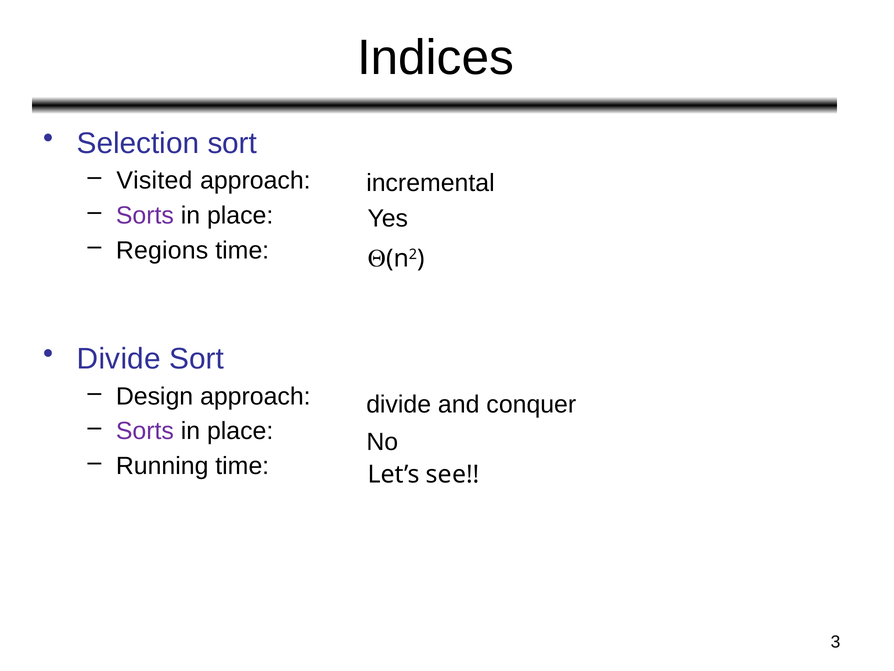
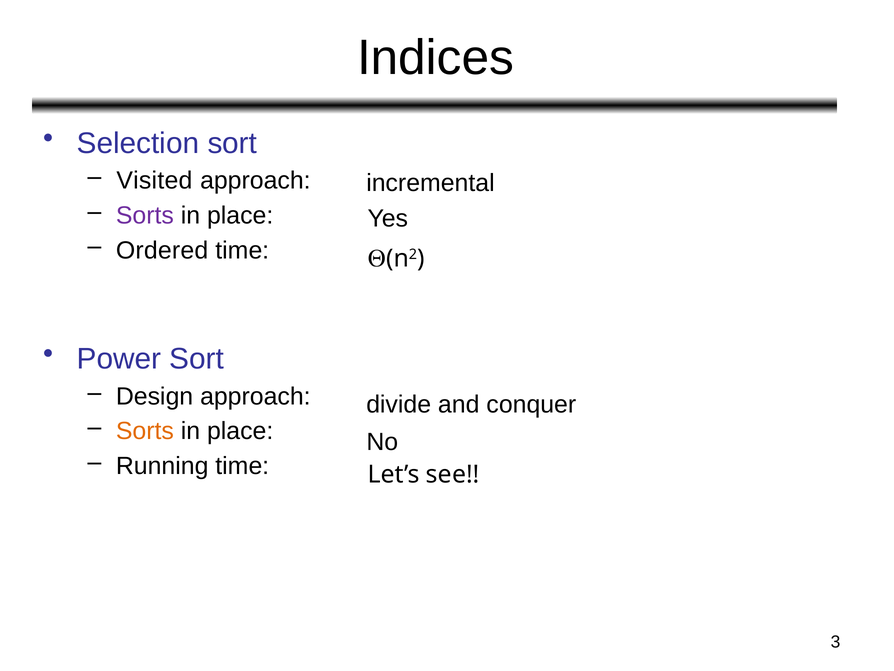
Regions: Regions -> Ordered (162, 250)
Divide: Divide -> Power (119, 359)
Sorts colour: purple -> orange (145, 431)
